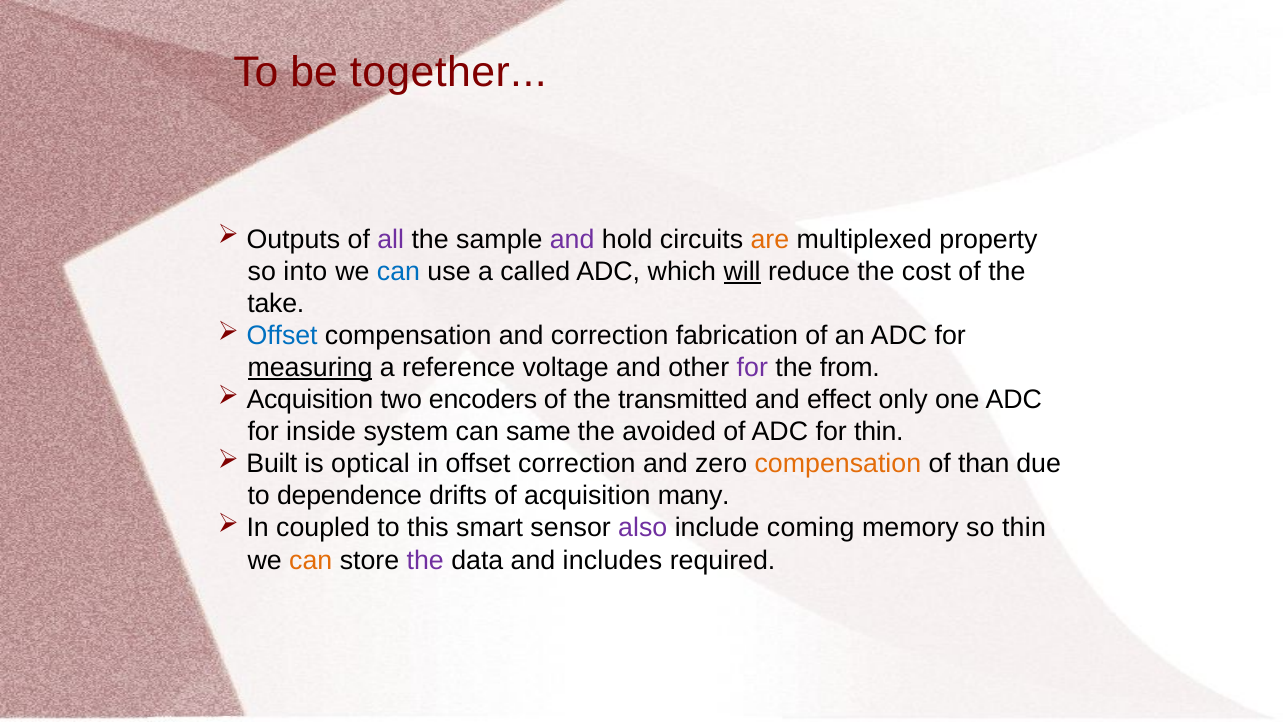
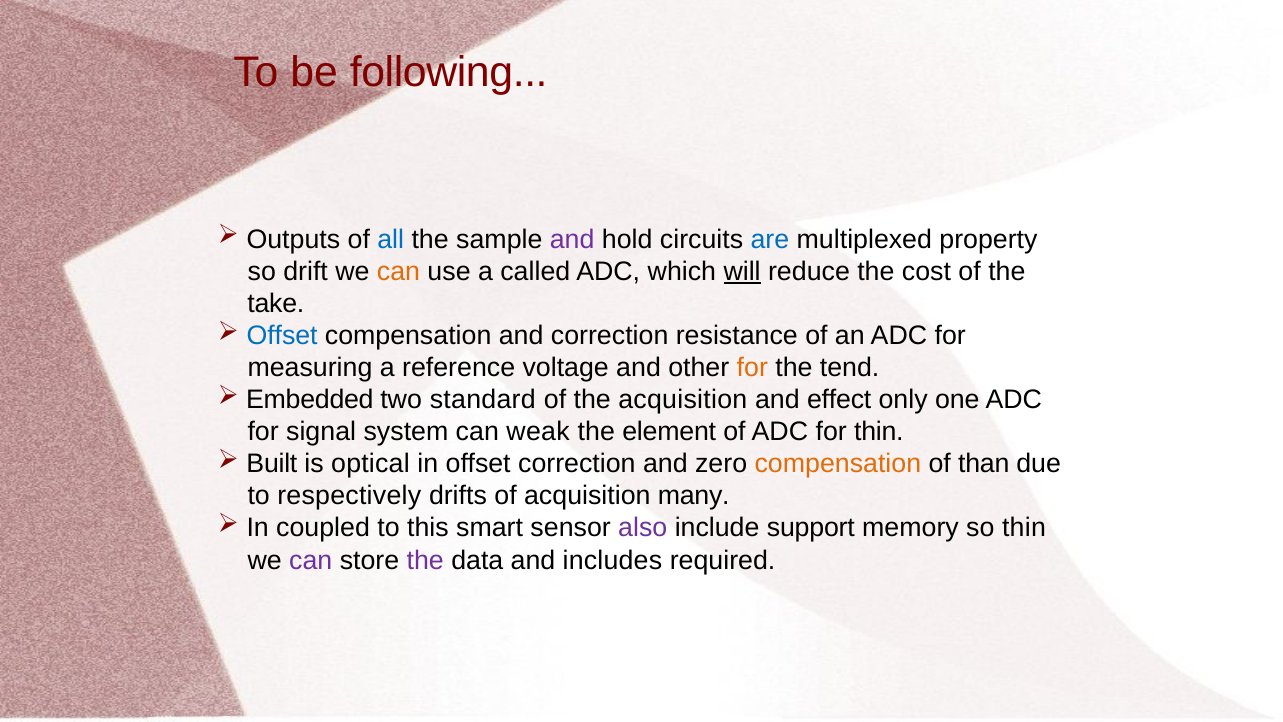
together: together -> following (449, 72)
all colour: purple -> blue (391, 239)
are colour: orange -> blue (770, 239)
into: into -> drift (306, 271)
can colour: blue -> orange (399, 271)
fabrication: fabrication -> resistance (737, 335)
measuring underline: present -> none (310, 367)
for colour: purple -> orange (752, 367)
from: from -> tend (850, 367)
Acquisition: Acquisition -> Embedded (310, 400)
encoders: encoders -> standard (483, 400)
the transmitted: transmitted -> acquisition (683, 400)
inside: inside -> signal (321, 432)
same: same -> weak (538, 432)
avoided: avoided -> element (669, 432)
dependence: dependence -> respectively (349, 496)
coming: coming -> support (811, 528)
can colour: orange -> purple (311, 560)
